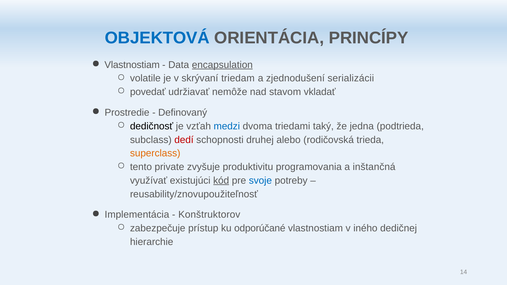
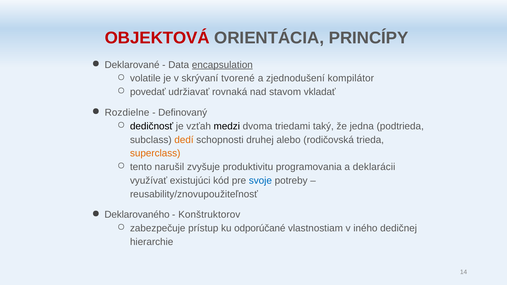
OBJEKTOVÁ colour: blue -> red (157, 38)
Vlastnostiam: Vlastnostiam -> Deklarované (132, 65)
triedam: triedam -> tvorené (238, 78)
serializácii: serializácii -> kompilátor (351, 78)
nemôže: nemôže -> rovnaká (230, 92)
Prostredie: Prostredie -> Rozdielne (127, 113)
medzi colour: blue -> black (227, 126)
dedí colour: red -> orange (184, 140)
private: private -> narušil (169, 167)
inštančná: inštančná -> deklarácii (374, 167)
kód underline: present -> none (221, 181)
Implementácia: Implementácia -> Deklarovaného (137, 215)
